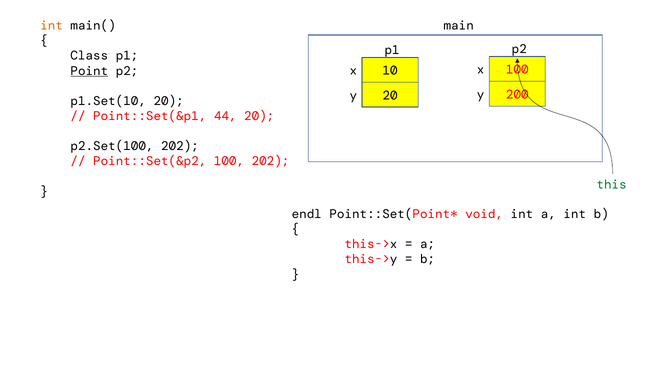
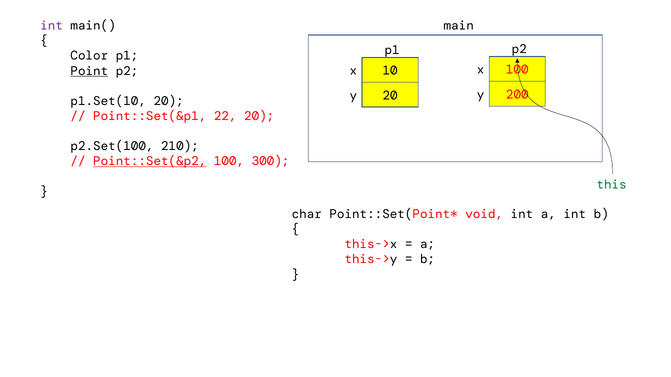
int colour: orange -> purple (52, 26)
Class: Class -> Color (89, 56)
44: 44 -> 22 (225, 116)
p2.Set(100 202: 202 -> 210 (180, 146)
Point::Set(&p2 underline: none -> present (150, 162)
100 202: 202 -> 300 (271, 162)
endl: endl -> char (307, 214)
